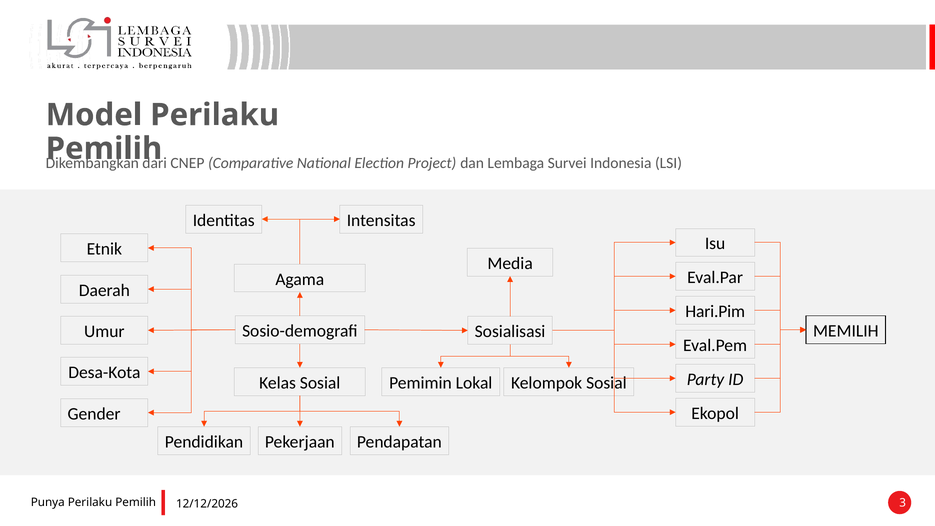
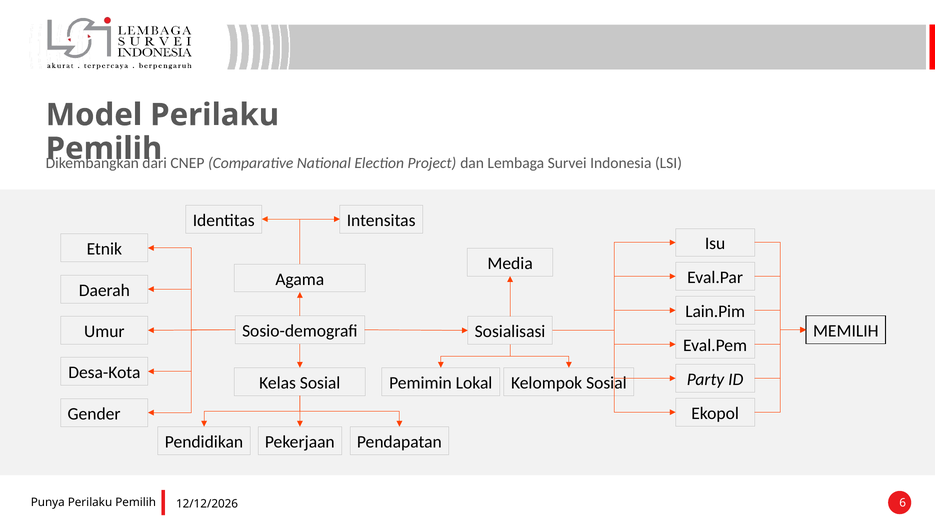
Hari.Pim: Hari.Pim -> Lain.Pim (715, 311)
3: 3 -> 6 (903, 503)
